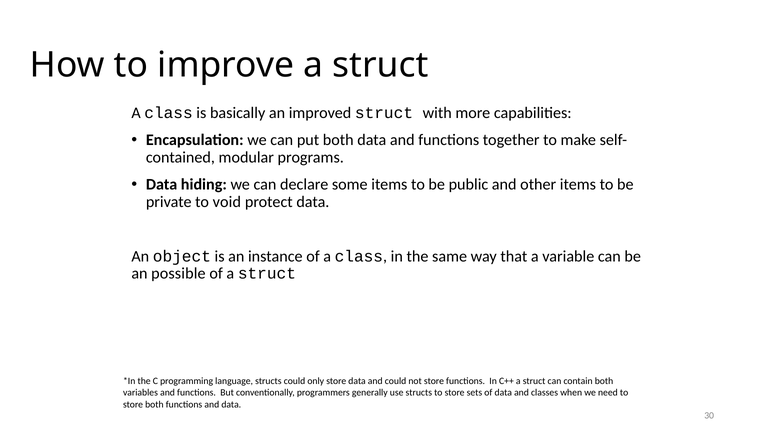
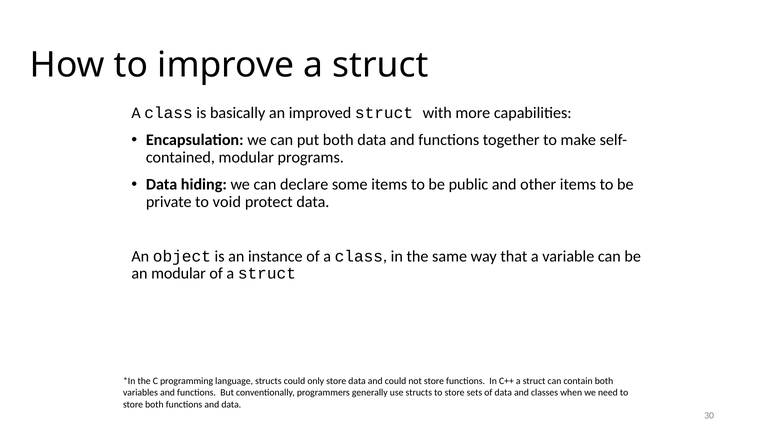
an possible: possible -> modular (179, 274)
